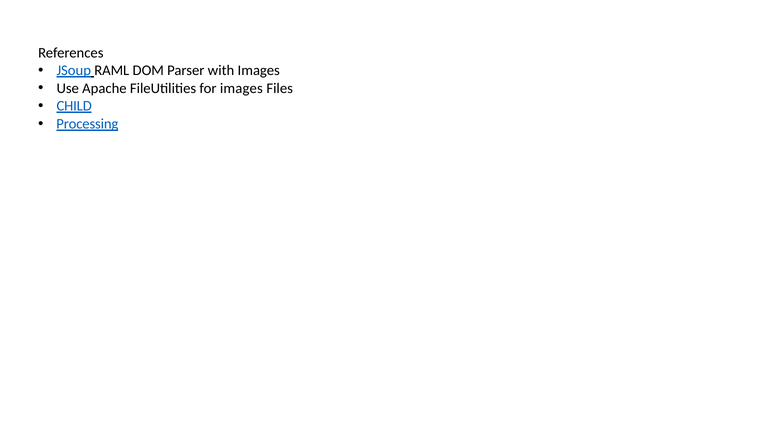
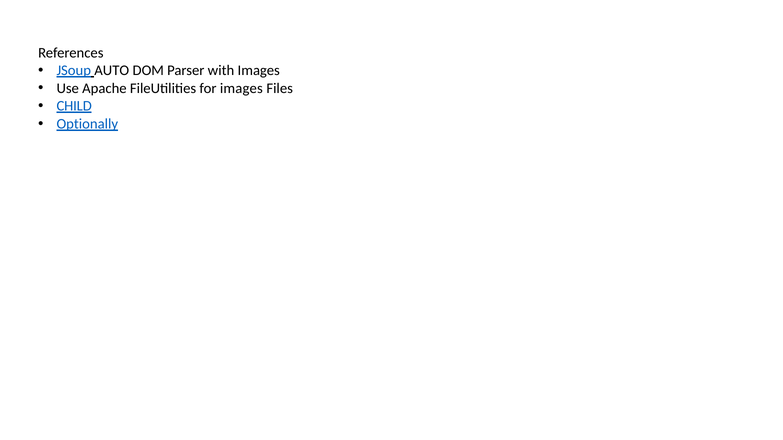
RAML: RAML -> AUTO (112, 71)
Processing: Processing -> Optionally (87, 124)
